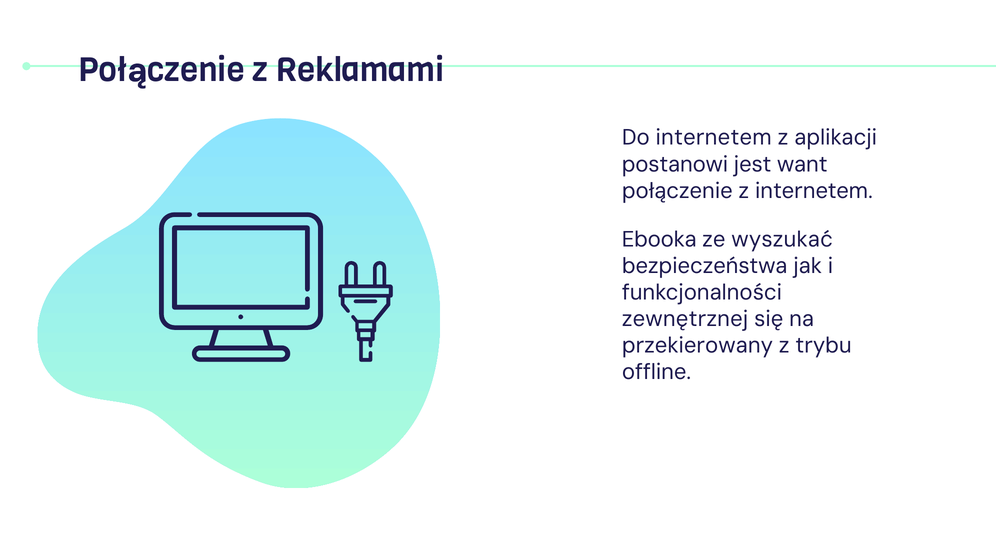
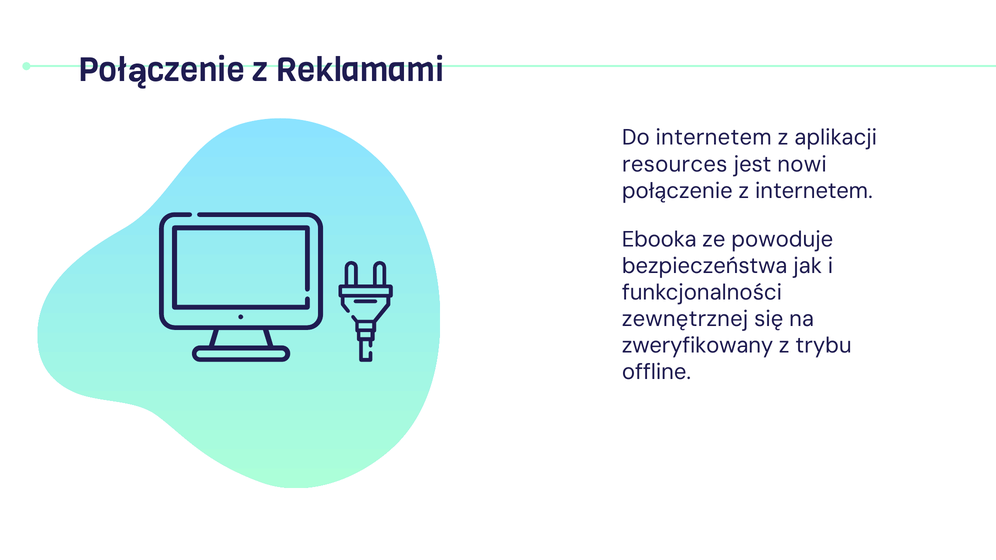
postanowi: postanowi -> resources (675, 164)
want: want -> nowi (802, 164)
wyszukać: wyszukać -> powoduje (782, 240)
przekierowany: przekierowany -> zweryfikowany (698, 346)
